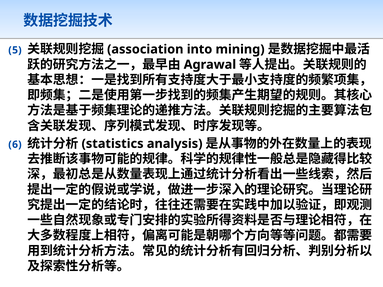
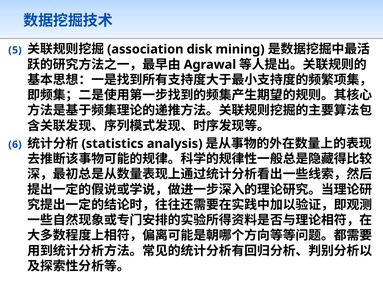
into: into -> disk (200, 49)
